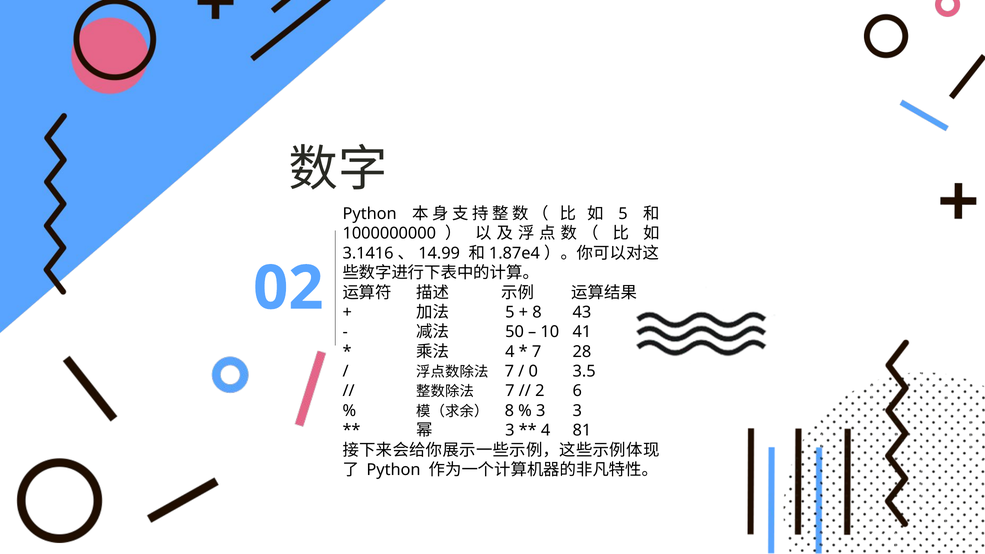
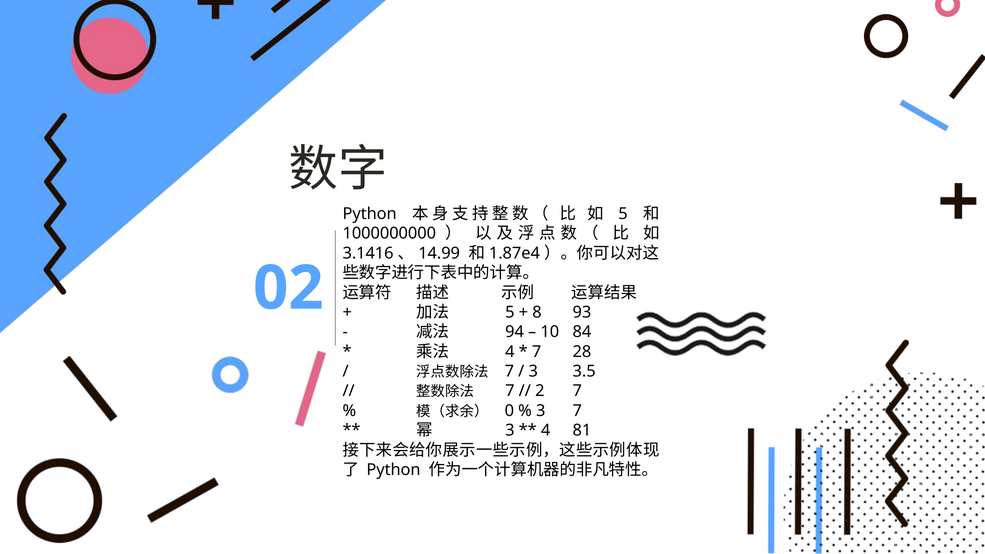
43: 43 -> 93 (582, 312)
50: 50 -> 94 (515, 332)
41: 41 -> 84 (582, 332)
0: 0 -> 3 (533, 371)
2 6: 6 -> 7 (577, 391)
8: 8 -> 0 (509, 411)
3 3: 3 -> 7 (577, 411)
